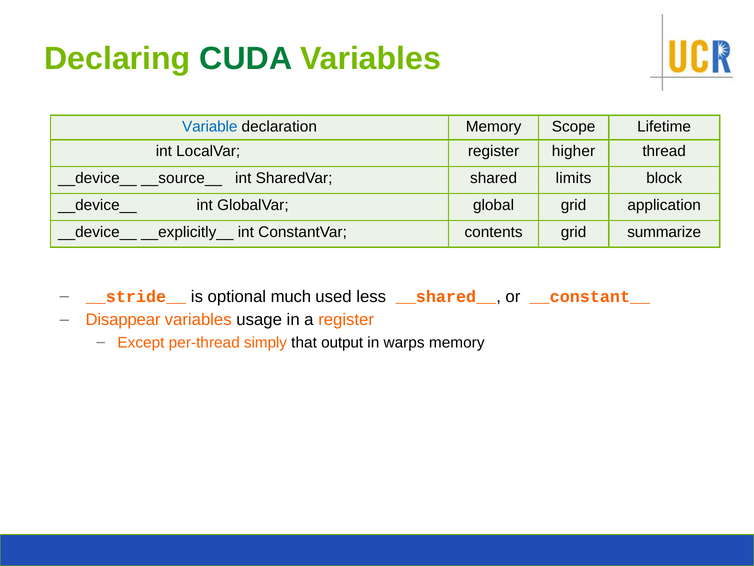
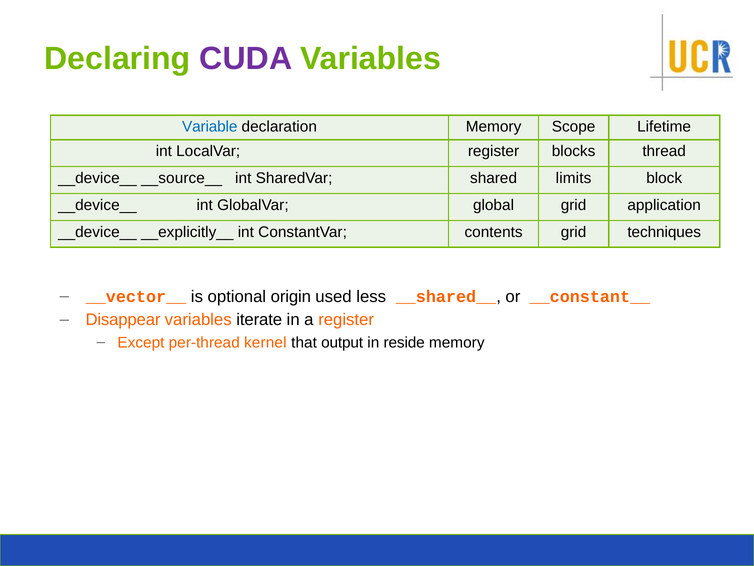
CUDA colour: green -> purple (246, 58)
higher: higher -> blocks (574, 151)
summarize: summarize -> techniques (664, 232)
__stride__: __stride__ -> __vector__ (136, 296)
much: much -> origin (291, 296)
usage: usage -> iterate (259, 320)
simply: simply -> kernel (265, 342)
warps: warps -> reside (404, 342)
